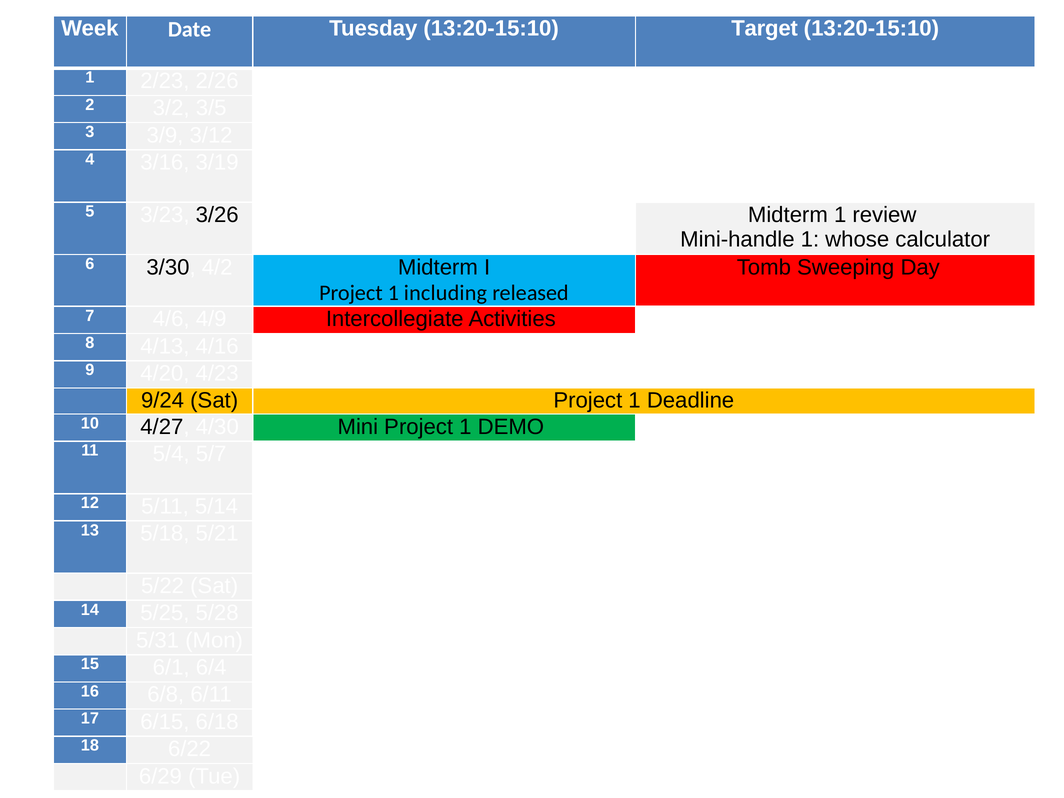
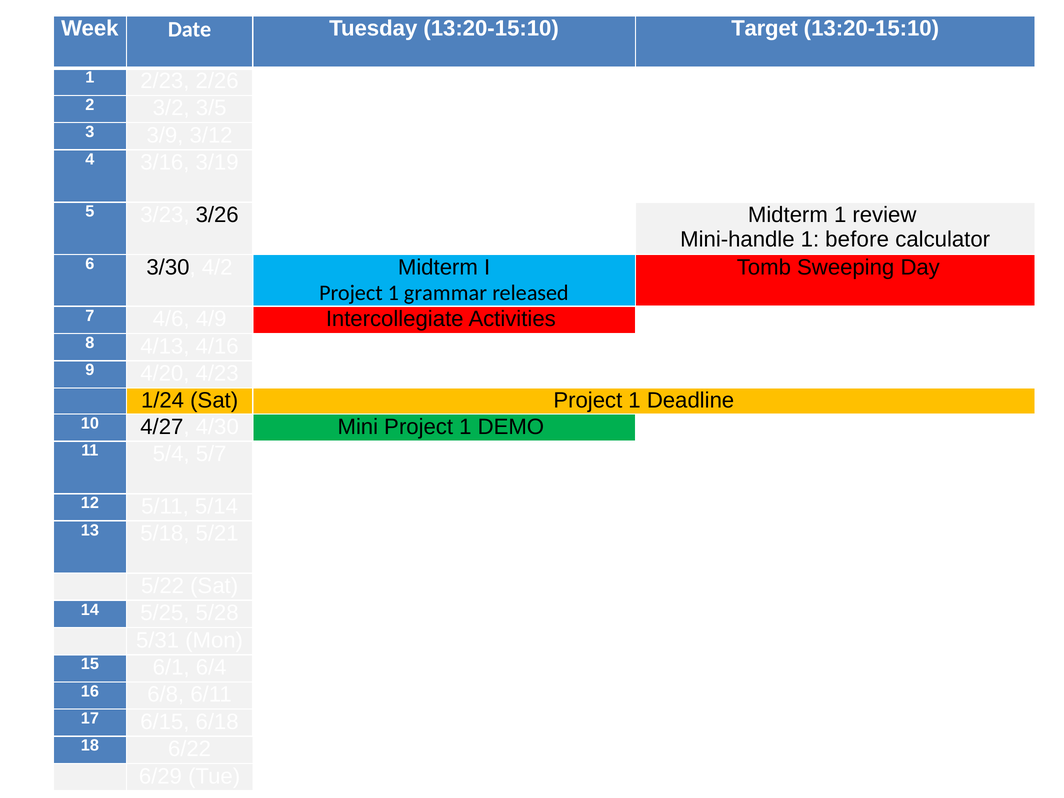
whose: whose -> before (857, 240)
including: including -> grammar (445, 293)
9/24: 9/24 -> 1/24 (163, 401)
